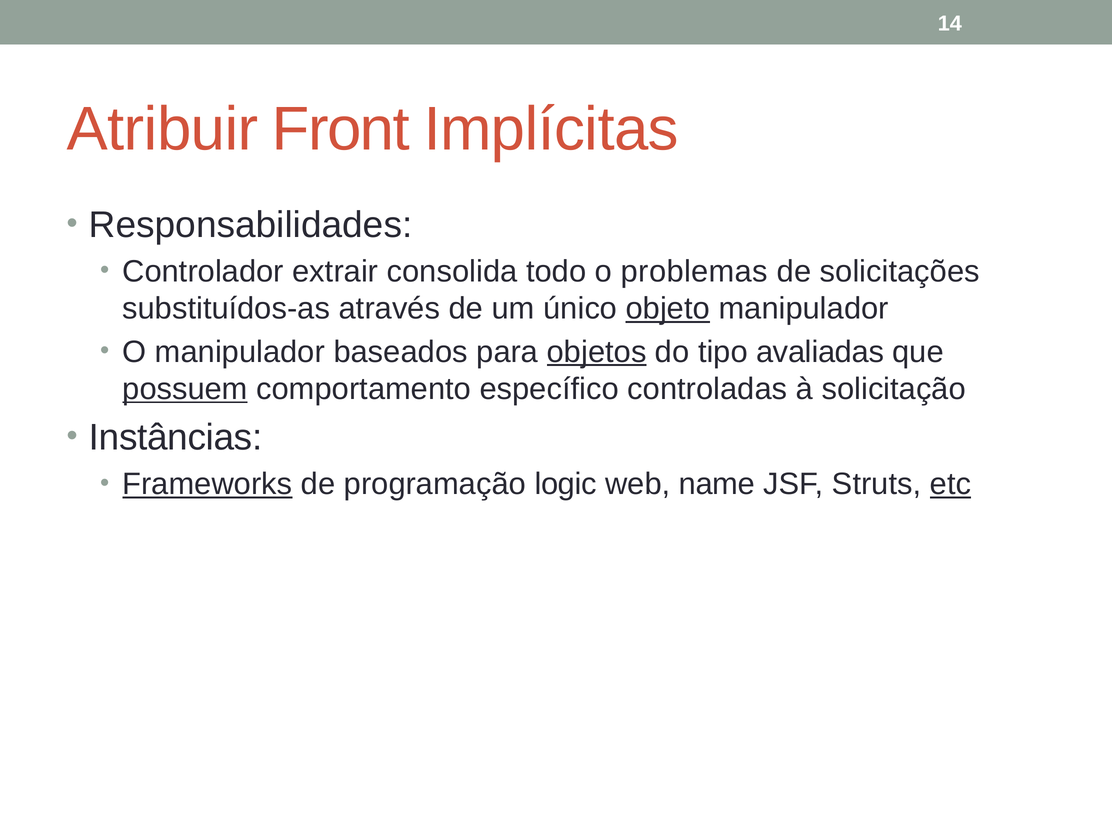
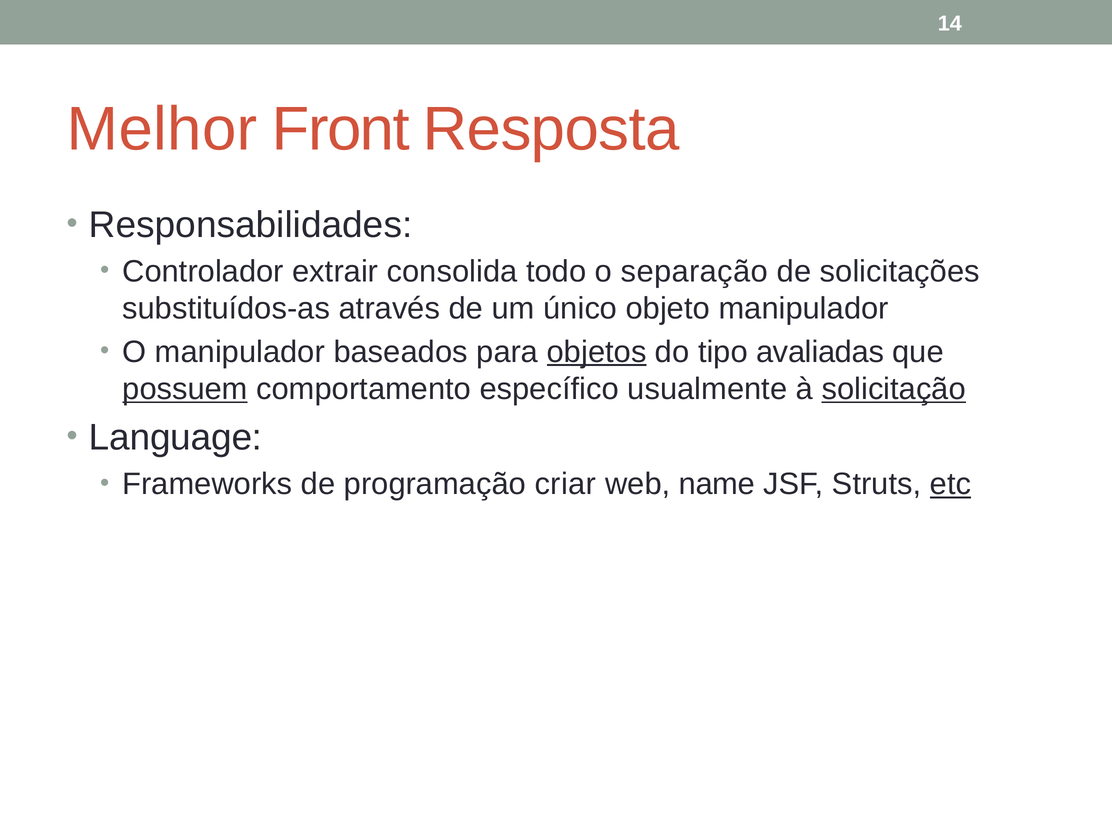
Atribuir: Atribuir -> Melhor (162, 129)
Implícitas: Implícitas -> Resposta (551, 129)
problemas: problemas -> separação (694, 272)
objeto underline: present -> none (668, 309)
controladas: controladas -> usualmente (707, 389)
solicitação underline: none -> present (894, 389)
Instâncias: Instâncias -> Language (176, 438)
Frameworks underline: present -> none (207, 484)
logic: logic -> criar (565, 484)
